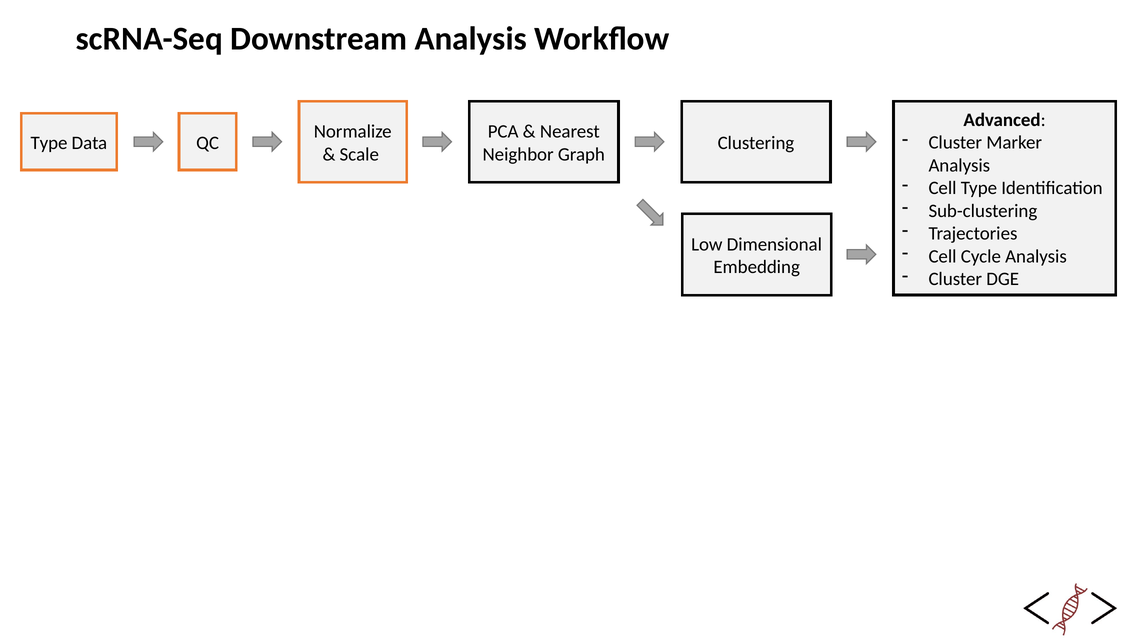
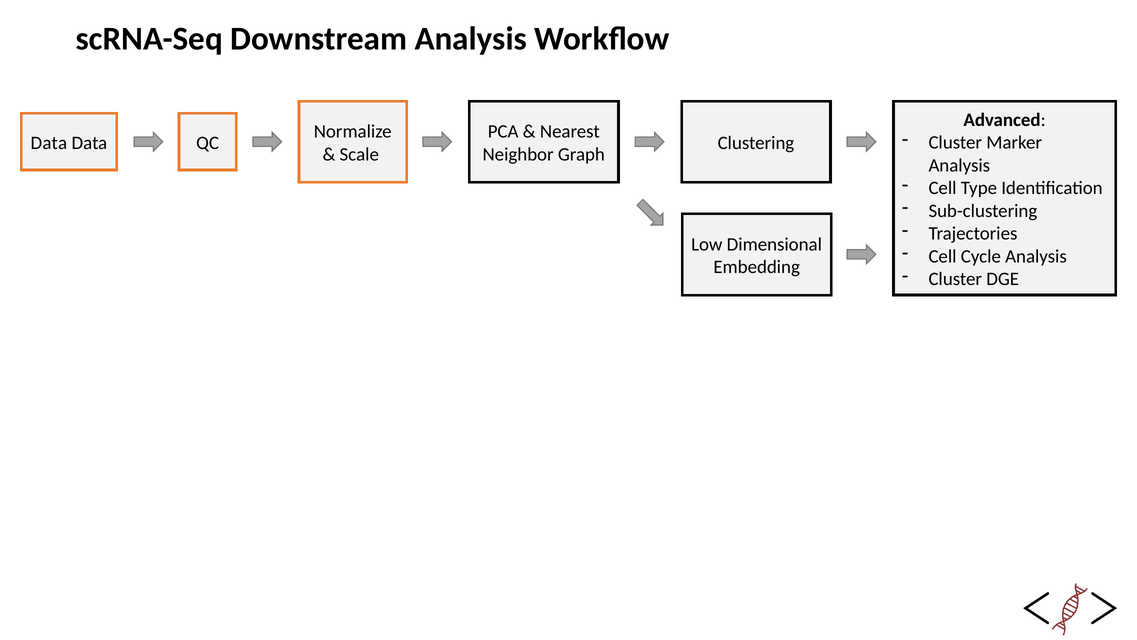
Type: Type -> Data (49, 143)
